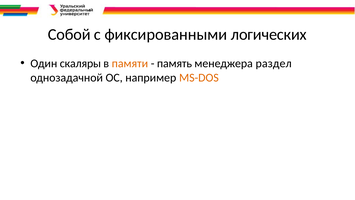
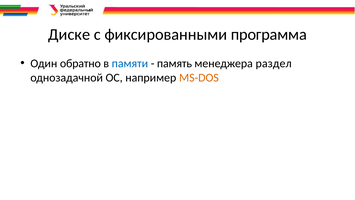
Собой: Собой -> Диске (69, 34)
логических: логических -> программа (269, 34)
скаляры: скаляры -> обратно (80, 63)
памяти colour: orange -> blue (130, 63)
